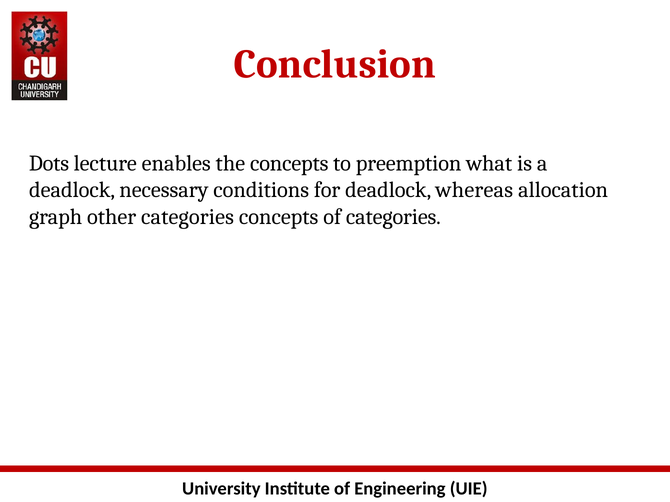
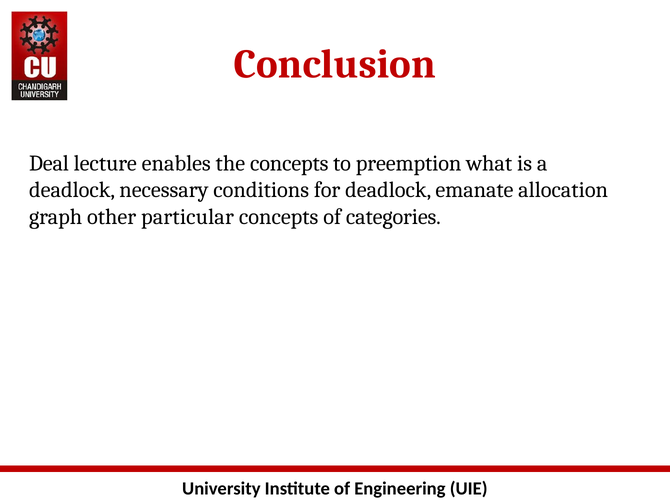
Dots: Dots -> Deal (49, 163)
whereas: whereas -> emanate (474, 190)
other categories: categories -> particular (187, 217)
